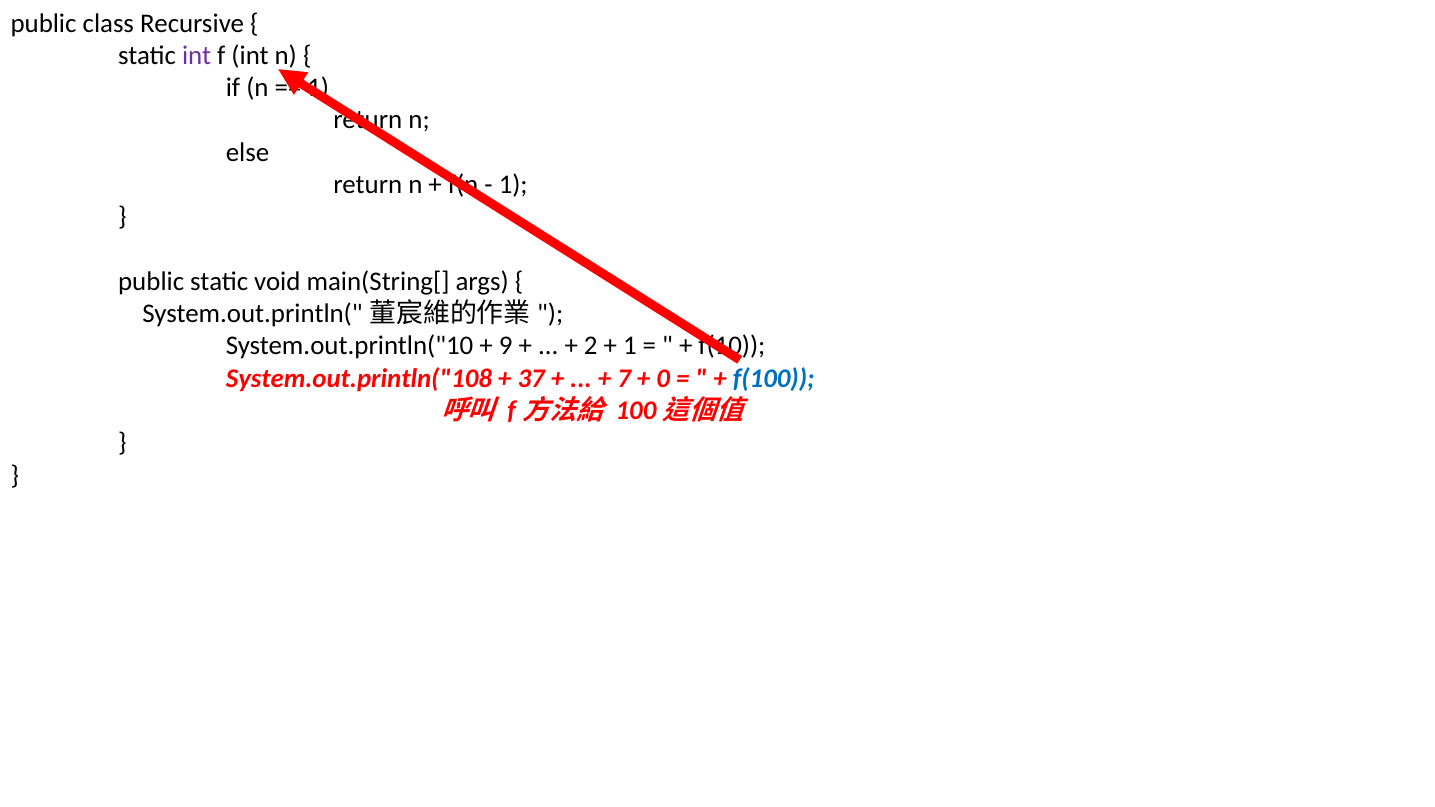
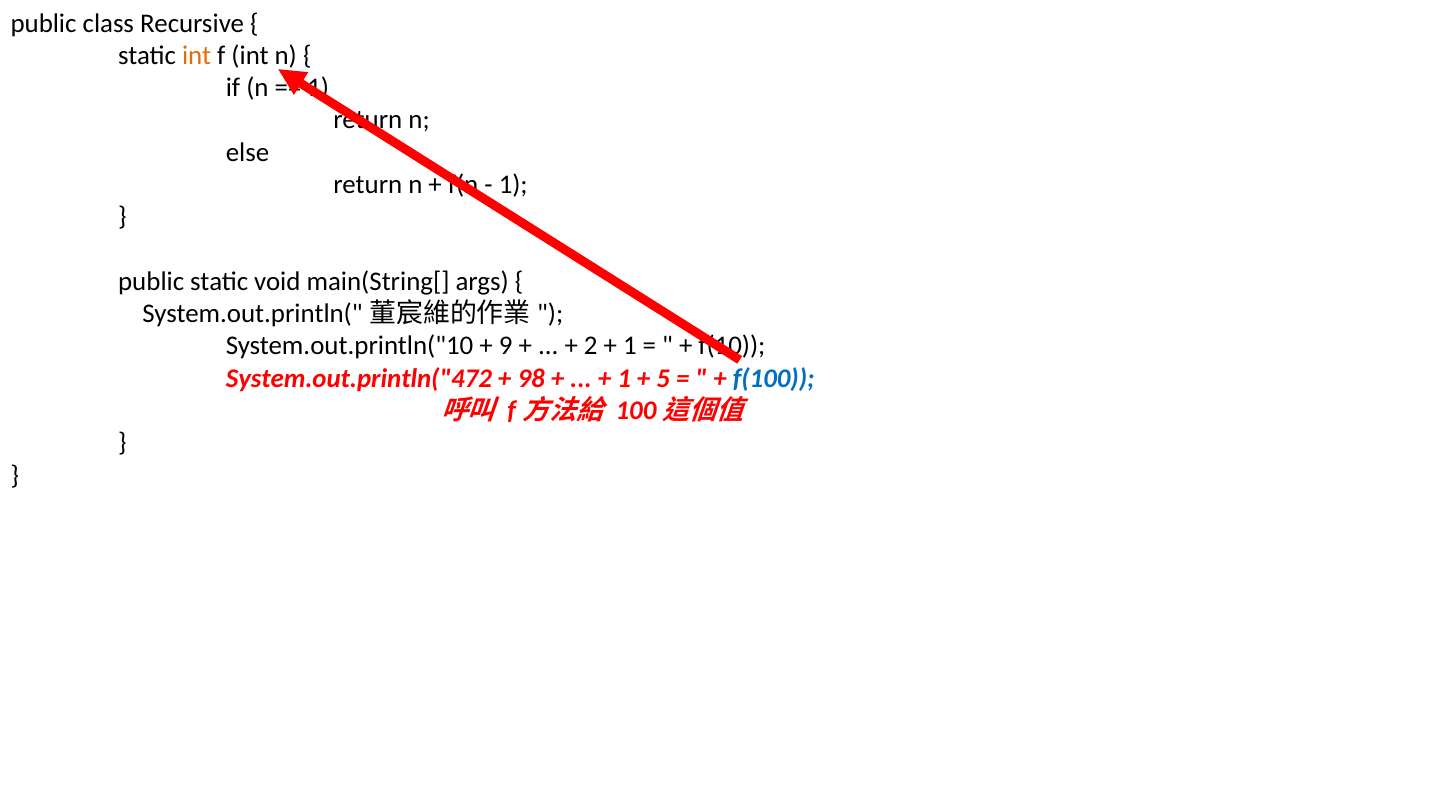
int colour: purple -> orange (197, 56)
System.out.println("108: System.out.println("108 -> System.out.println("472 (359, 378)
37: 37 -> 98 (531, 378)
7: 7 -> 1 (624, 378)
0: 0 -> 5 (663, 378)
